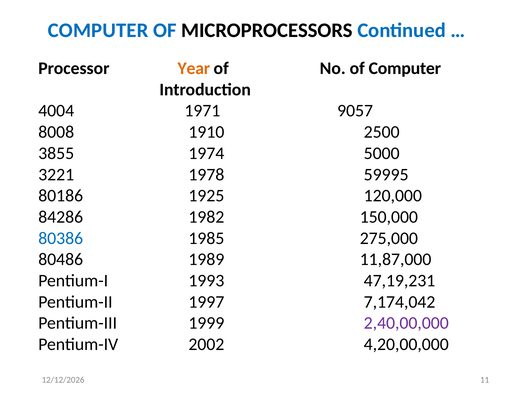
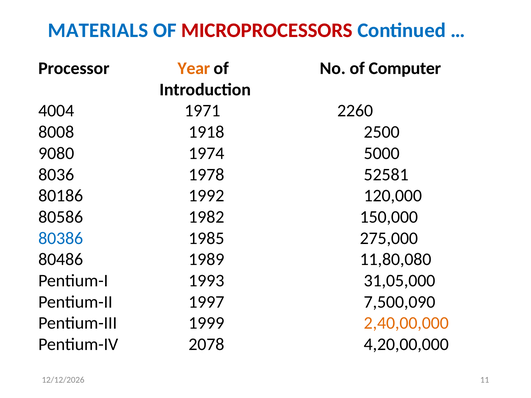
COMPUTER: COMPUTER -> MATERIALS (98, 30)
MICROPROCESSORS colour: black -> red (267, 30)
9057: 9057 -> 2260 (355, 111)
1910: 1910 -> 1918 (206, 132)
3855: 3855 -> 9080 (56, 153)
3221: 3221 -> 8036 (56, 175)
59995: 59995 -> 52581 (386, 175)
1925: 1925 -> 1992 (206, 196)
84286: 84286 -> 80586 (61, 217)
11,87,000: 11,87,000 -> 11,80,080 (396, 260)
47,19,231: 47,19,231 -> 31,05,000 (400, 281)
7,174,042: 7,174,042 -> 7,500,090 (400, 302)
2,40,00,000 colour: purple -> orange (406, 323)
2002: 2002 -> 2078 (206, 345)
